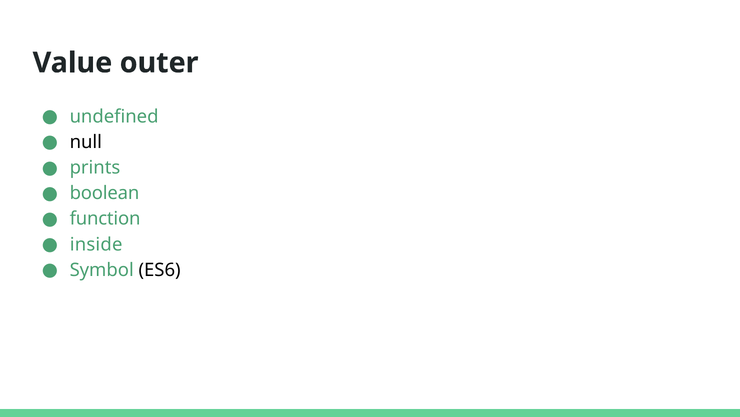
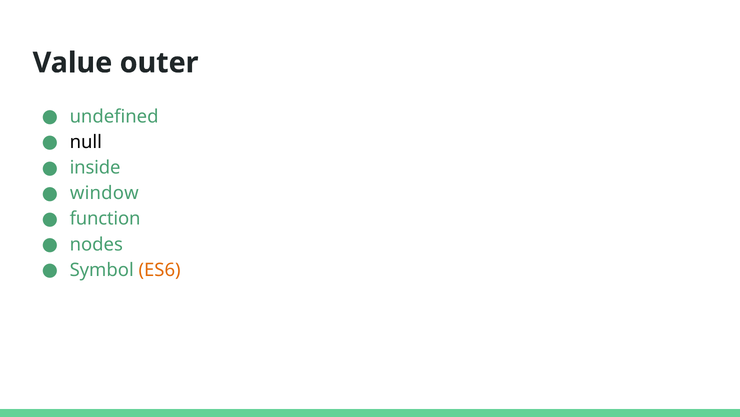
prints: prints -> inside (95, 167)
boolean: boolean -> window (104, 193)
inside: inside -> nodes (96, 244)
ES6 colour: black -> orange (160, 270)
